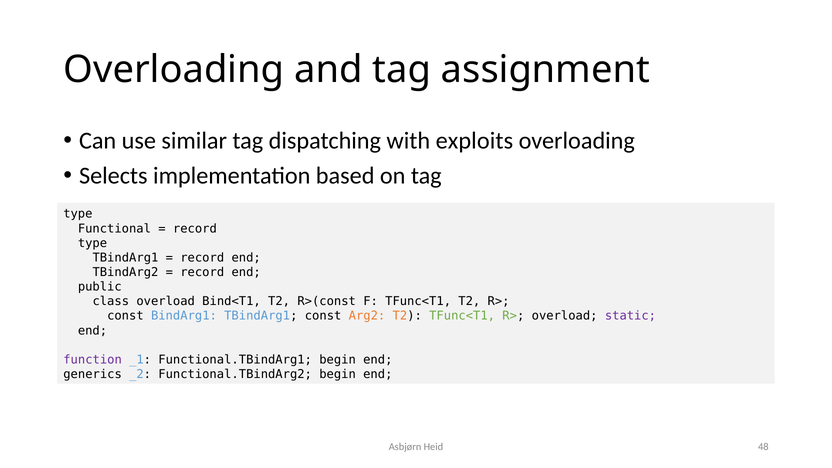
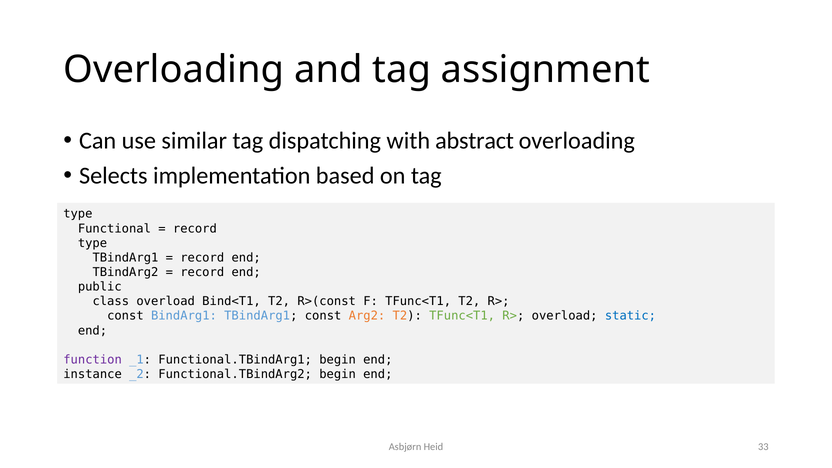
exploits: exploits -> abstract (475, 141)
static colour: purple -> blue (630, 316)
generics: generics -> instance (93, 374)
48: 48 -> 33 (763, 447)
